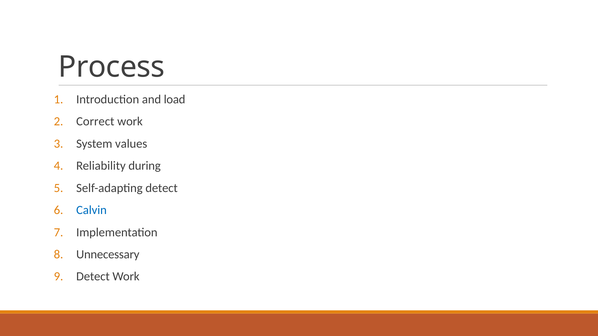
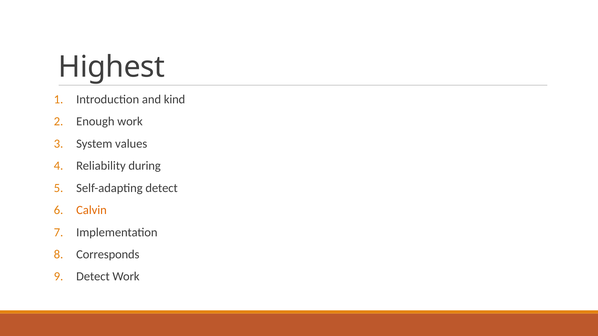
Process: Process -> Highest (112, 67)
load: load -> kind (175, 99)
Correct: Correct -> Enough (95, 122)
Calvin colour: blue -> orange (92, 210)
Unnecessary: Unnecessary -> Corresponds (108, 255)
